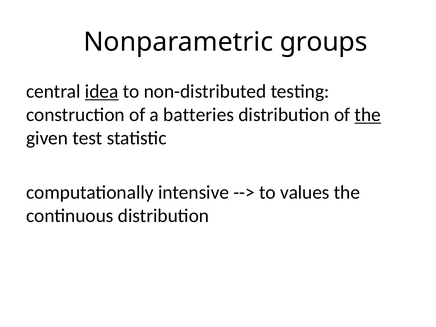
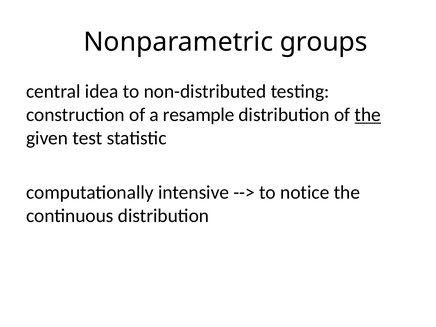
idea underline: present -> none (102, 91)
batteries: batteries -> resample (199, 115)
values: values -> notice (305, 192)
